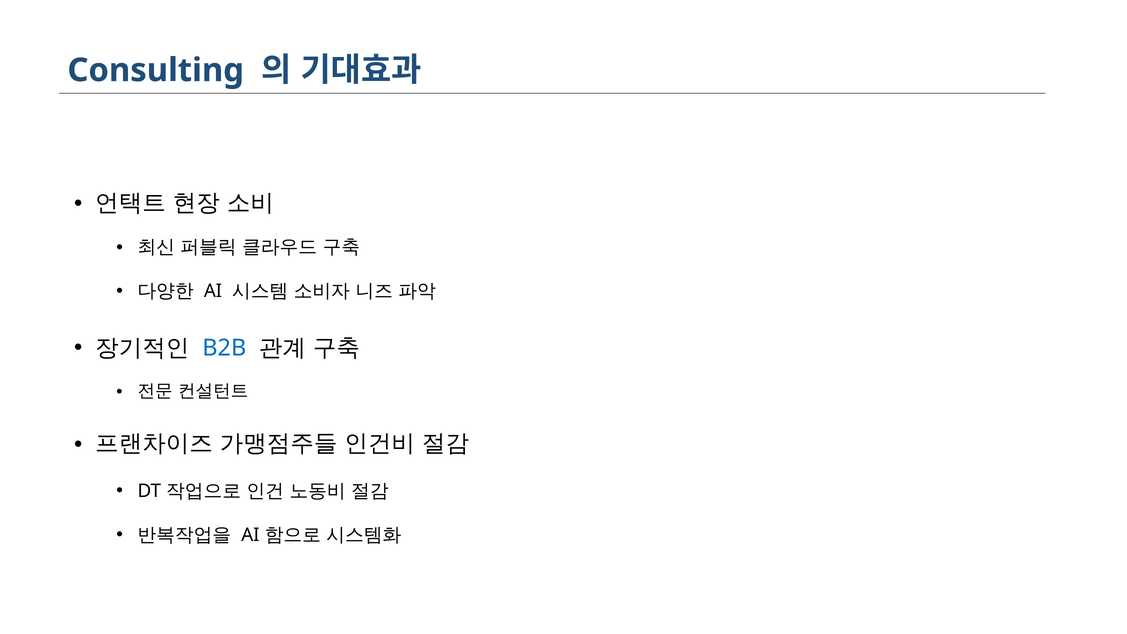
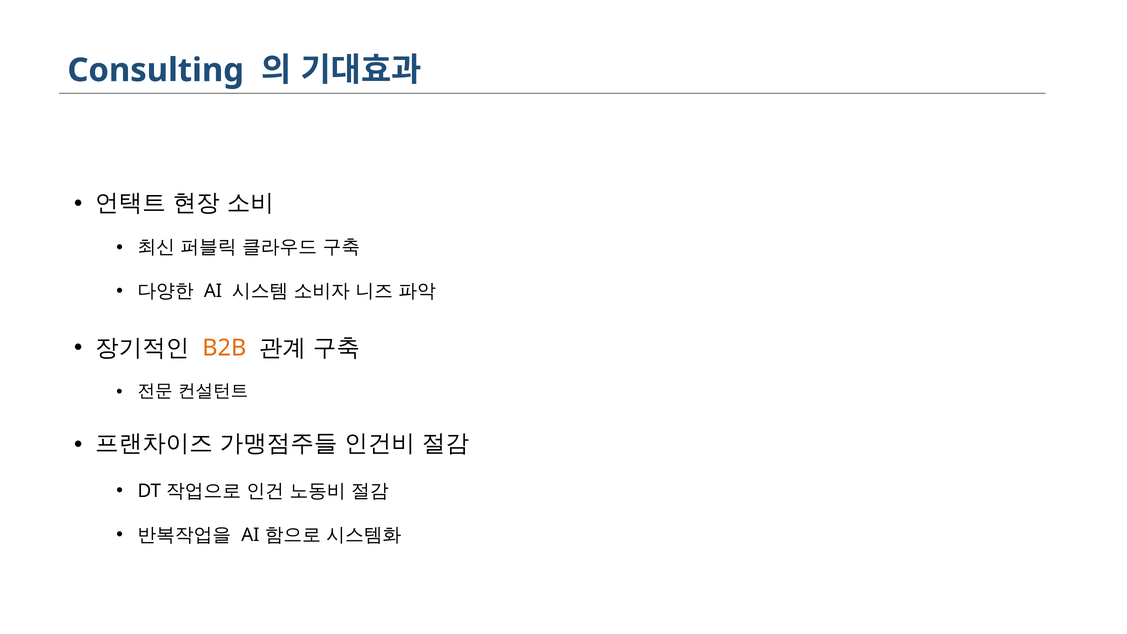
B2B colour: blue -> orange (224, 348)
